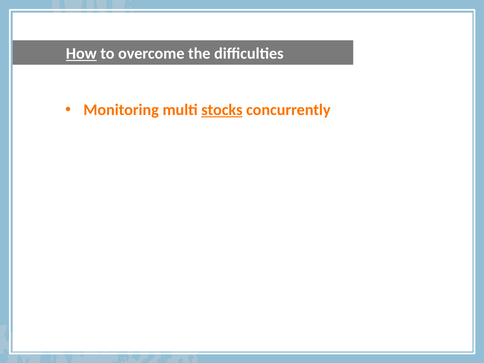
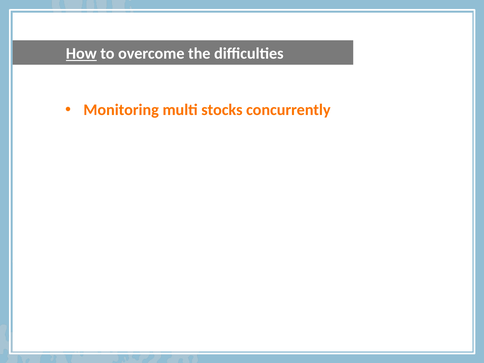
stocks underline: present -> none (222, 110)
